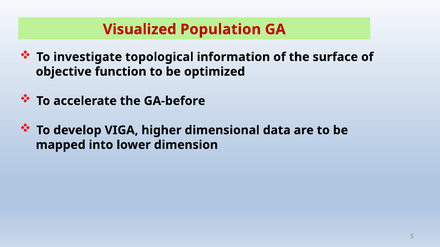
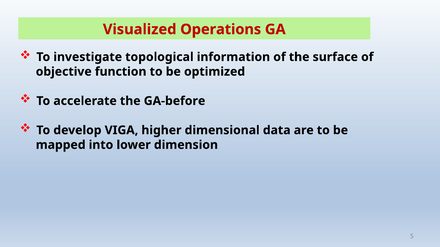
Population: Population -> Operations (221, 29)
